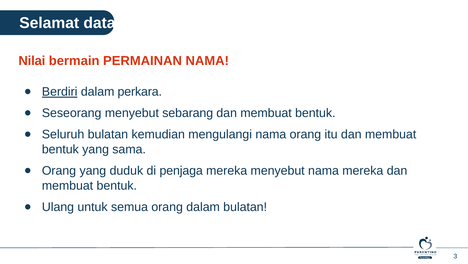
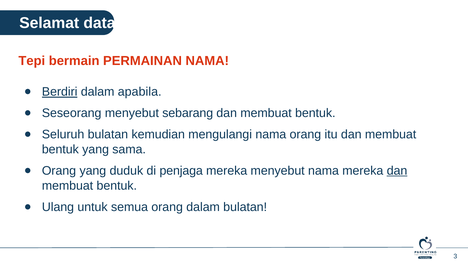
Nilai: Nilai -> Tepi (32, 61)
perkara: perkara -> apabila (140, 92)
dan underline: none -> present (397, 170)
